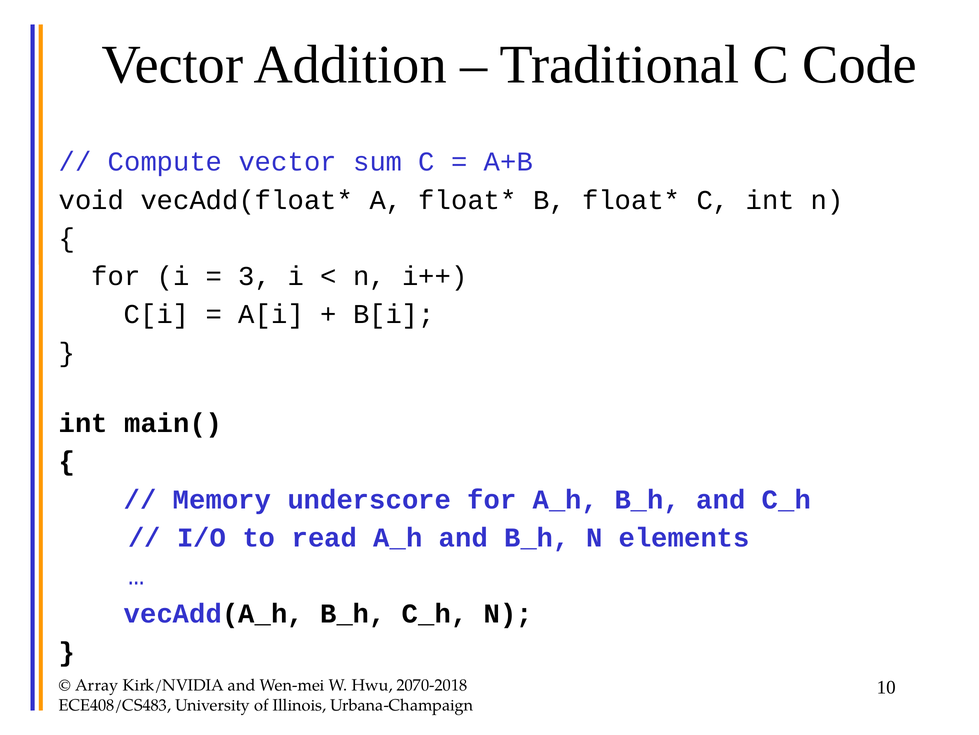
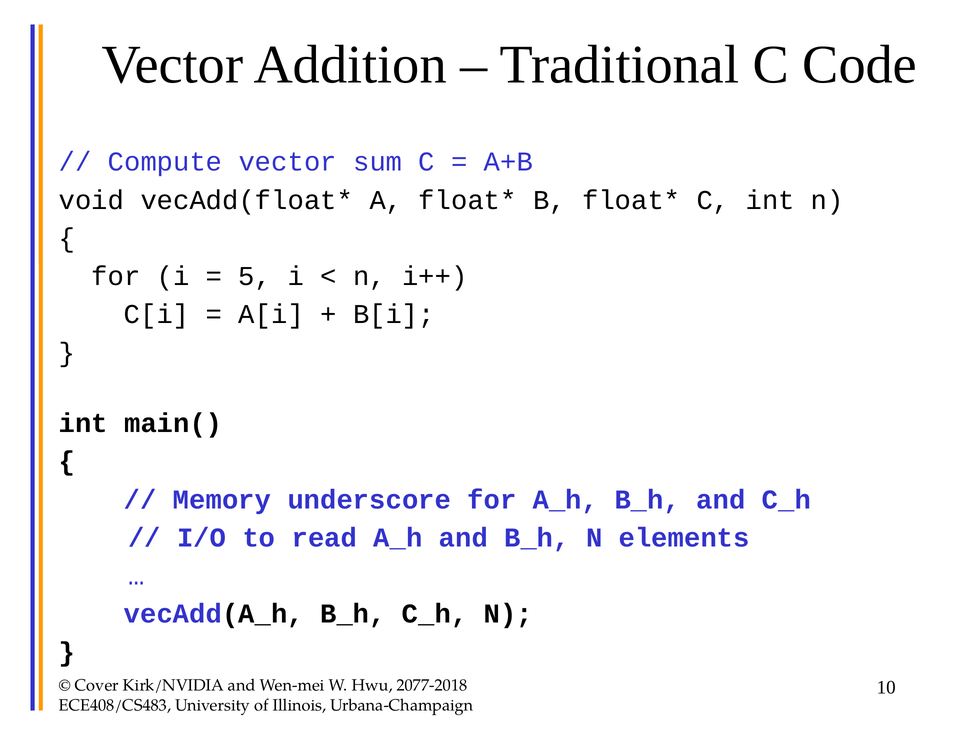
3: 3 -> 5 (255, 276)
Array: Array -> Cover (97, 685)
2070-2018: 2070-2018 -> 2077-2018 (432, 685)
